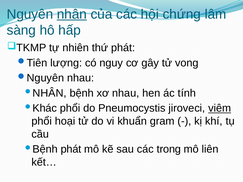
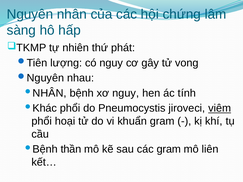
nhân underline: present -> none (72, 14)
xơ nhau: nhau -> nguy (126, 93)
Bệnh phát: phát -> thần (71, 149)
các trong: trong -> gram (169, 149)
